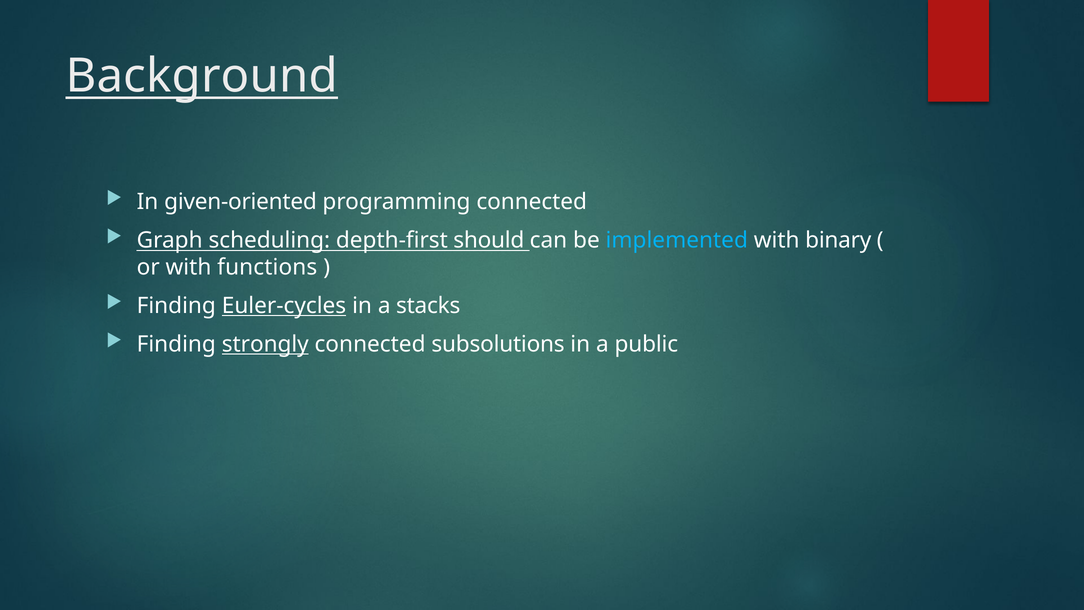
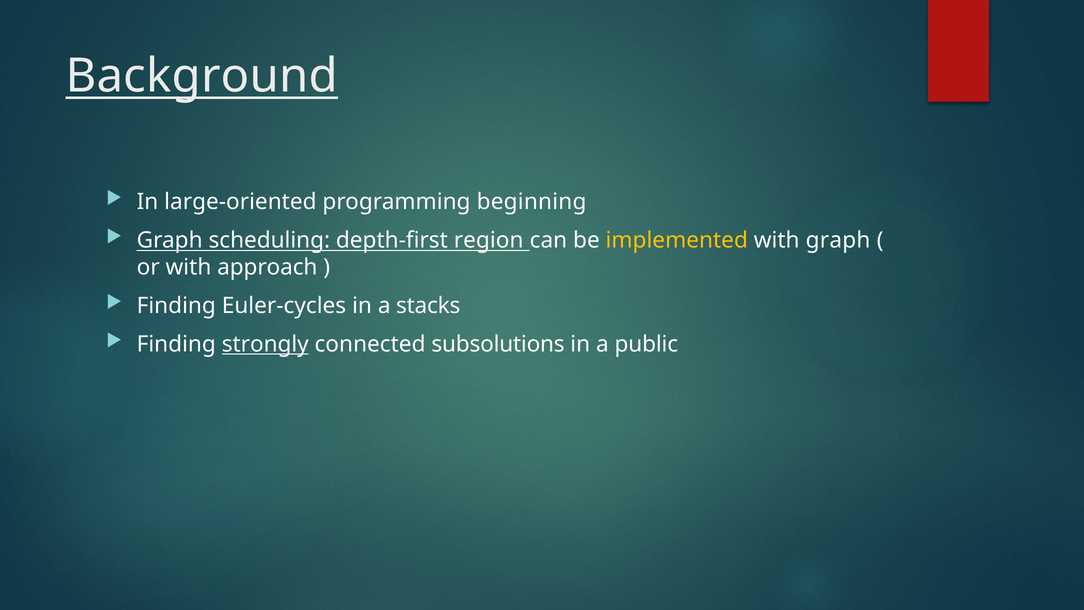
given-oriented: given-oriented -> large-oriented (240, 202)
programming connected: connected -> beginning (532, 202)
should: should -> region (489, 240)
implemented colour: light blue -> yellow (677, 240)
with binary: binary -> graph (838, 240)
functions: functions -> approach (267, 267)
Euler-cycles underline: present -> none (284, 306)
